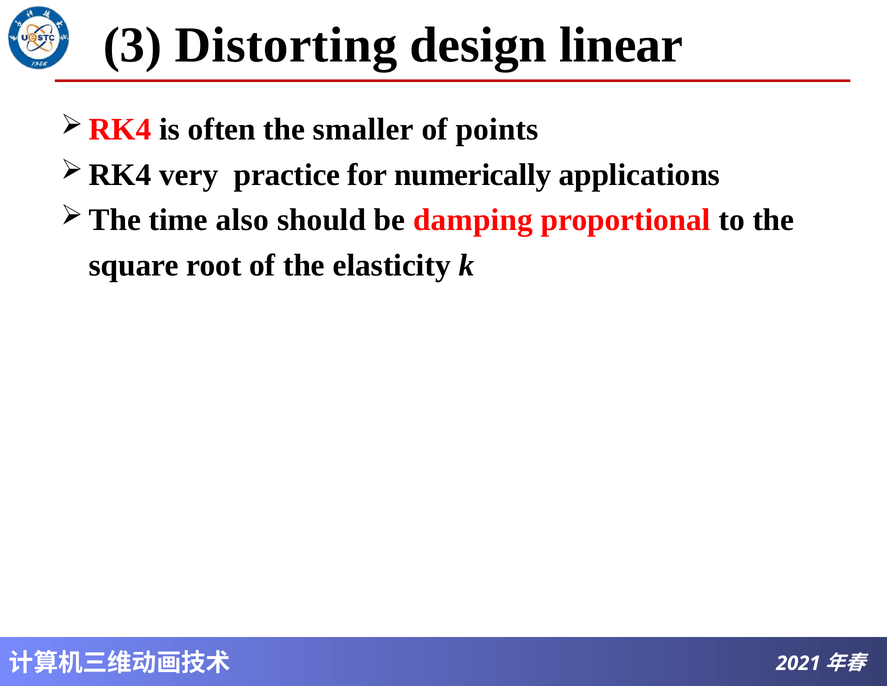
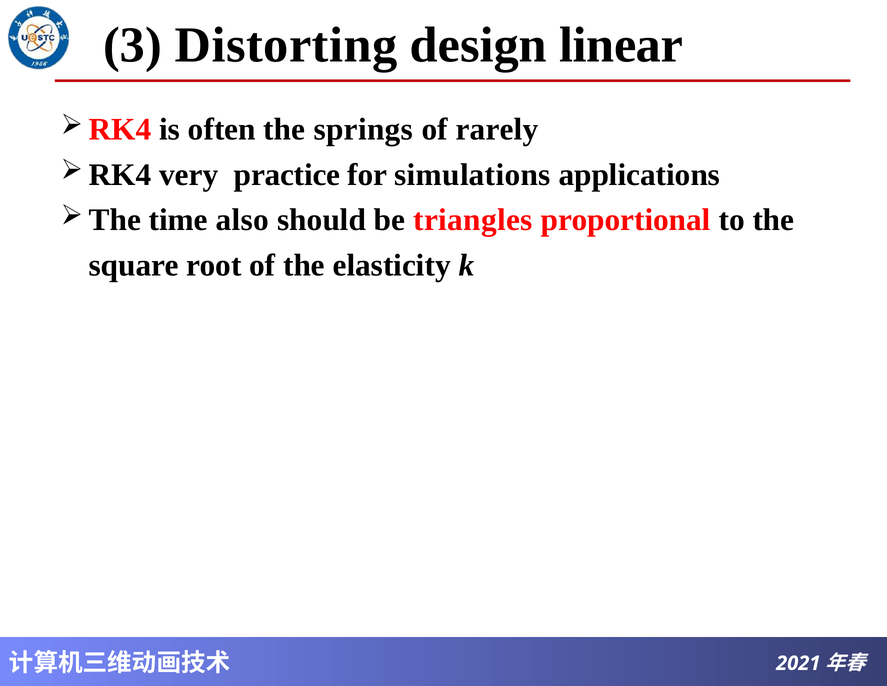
smaller: smaller -> springs (363, 130)
points: points -> rarely (497, 130)
numerically: numerically -> simulations (472, 175)
damping: damping -> triangles (473, 220)
